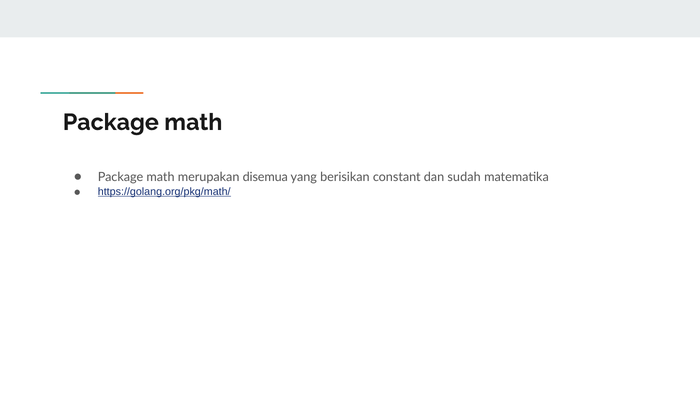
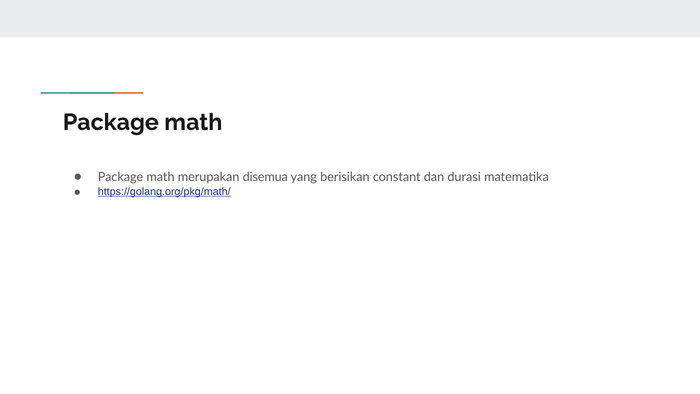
sudah: sudah -> durasi (464, 177)
